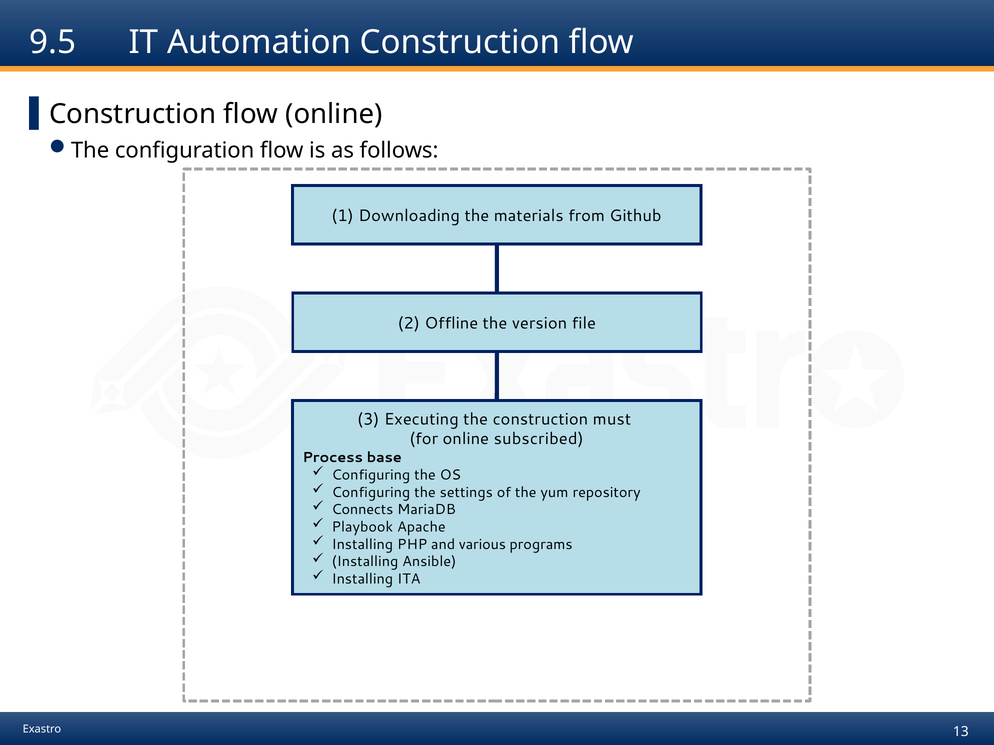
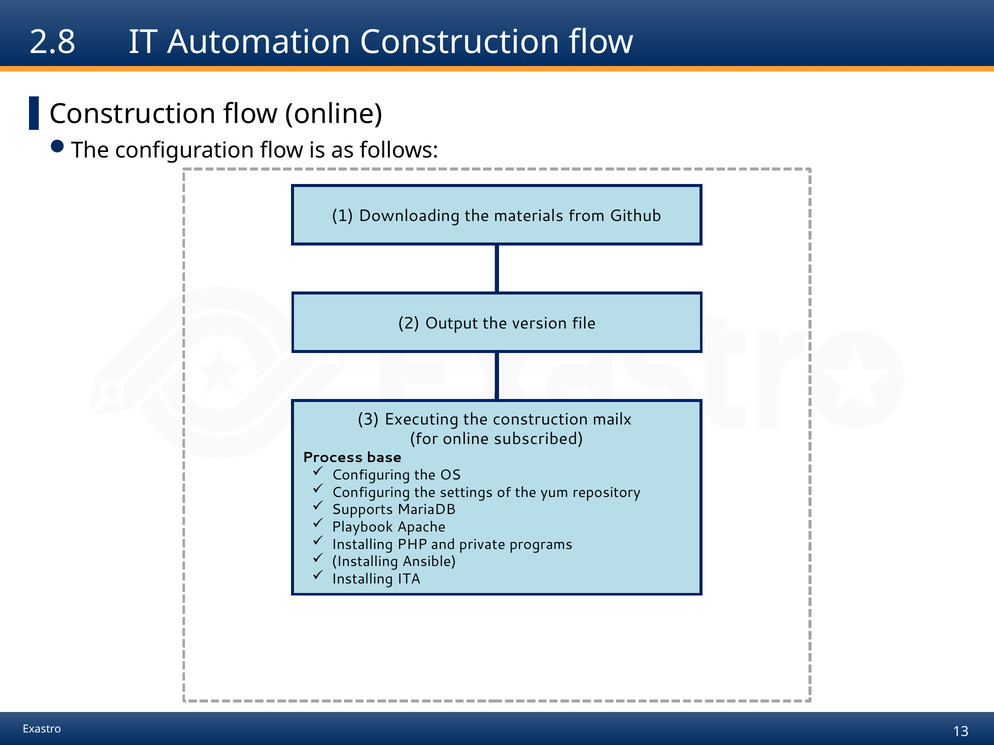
9.5: 9.5 -> 2.8 (53, 42)
Offline: Offline -> Output (451, 324)
must: must -> mailx (612, 419)
Connects: Connects -> Supports (362, 510)
various: various -> private (482, 545)
